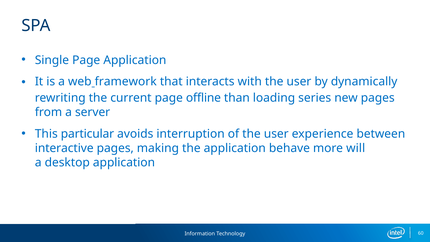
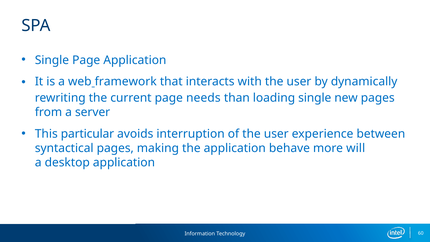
offline: offline -> needs (203, 98)
loading series: series -> single (315, 98)
interactive: interactive -> syntactical (64, 148)
